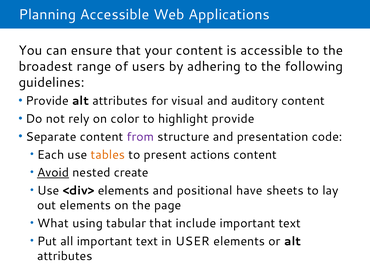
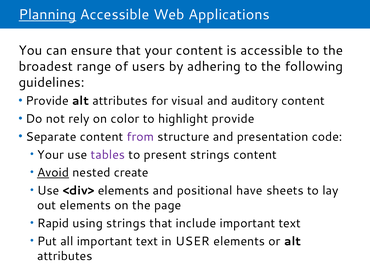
Planning underline: none -> present (47, 15)
Each: Each -> Your (51, 154)
tables colour: orange -> purple (108, 154)
present actions: actions -> strings (210, 154)
What: What -> Rapid (53, 223)
using tabular: tabular -> strings (126, 223)
